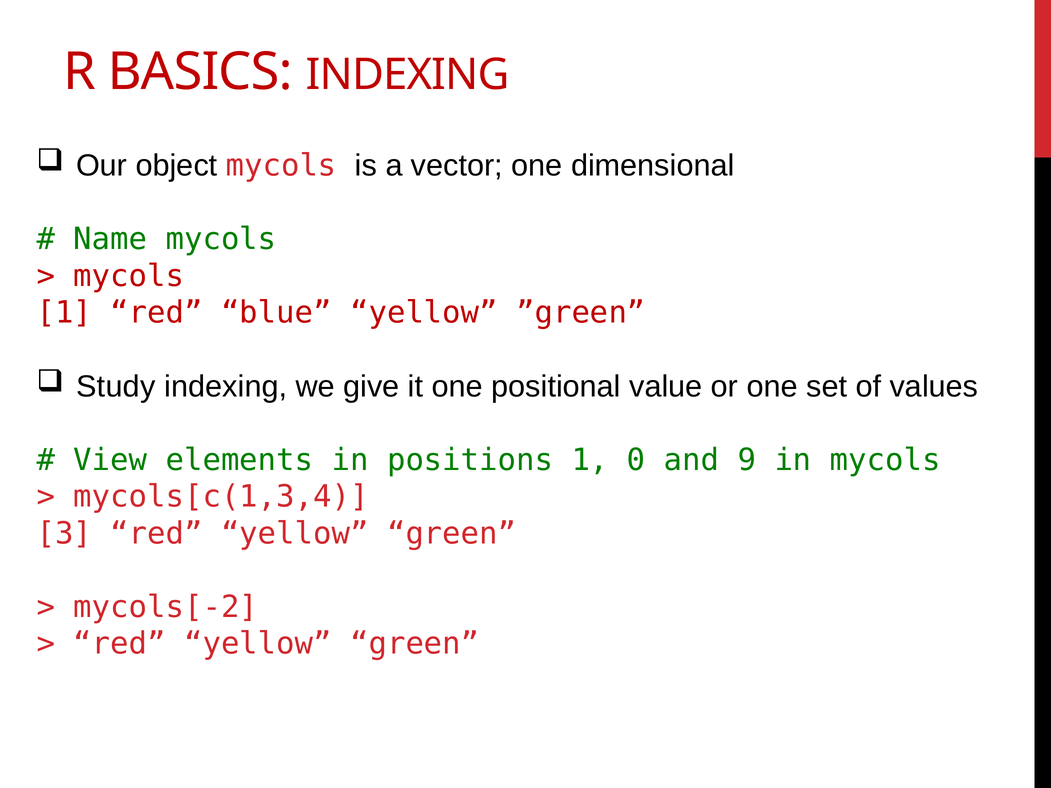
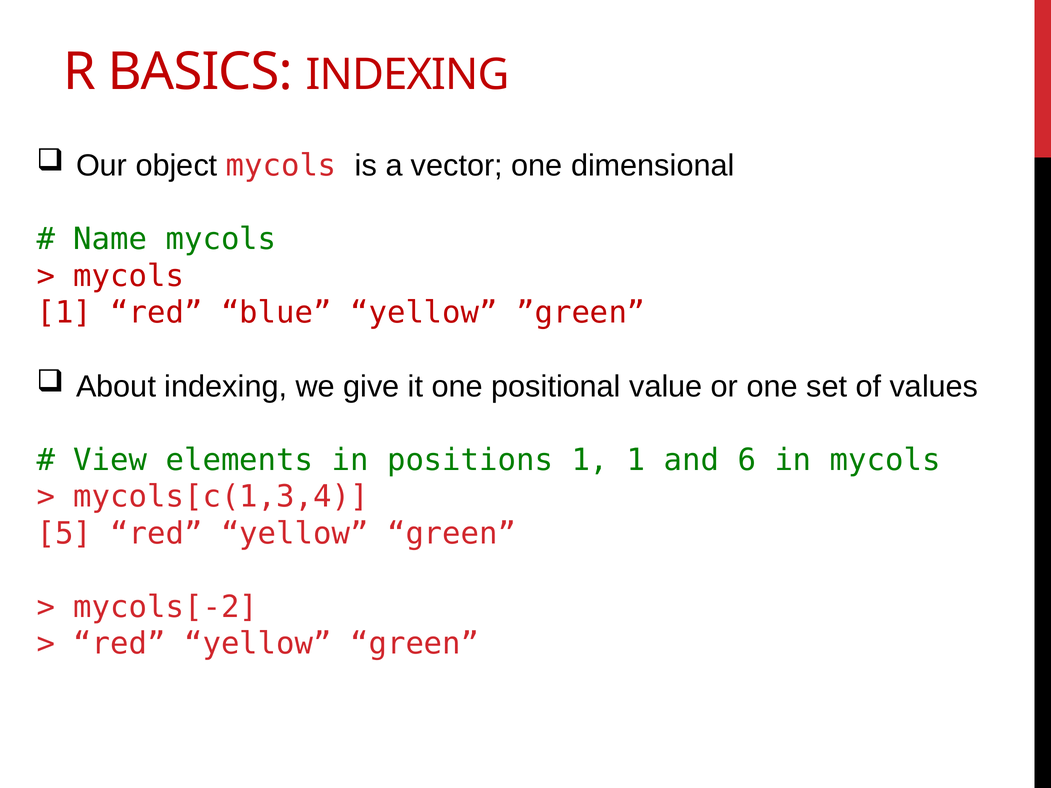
Study: Study -> About (116, 387)
1 0: 0 -> 1 (636, 460)
9: 9 -> 6 (747, 460)
3: 3 -> 5 (64, 534)
